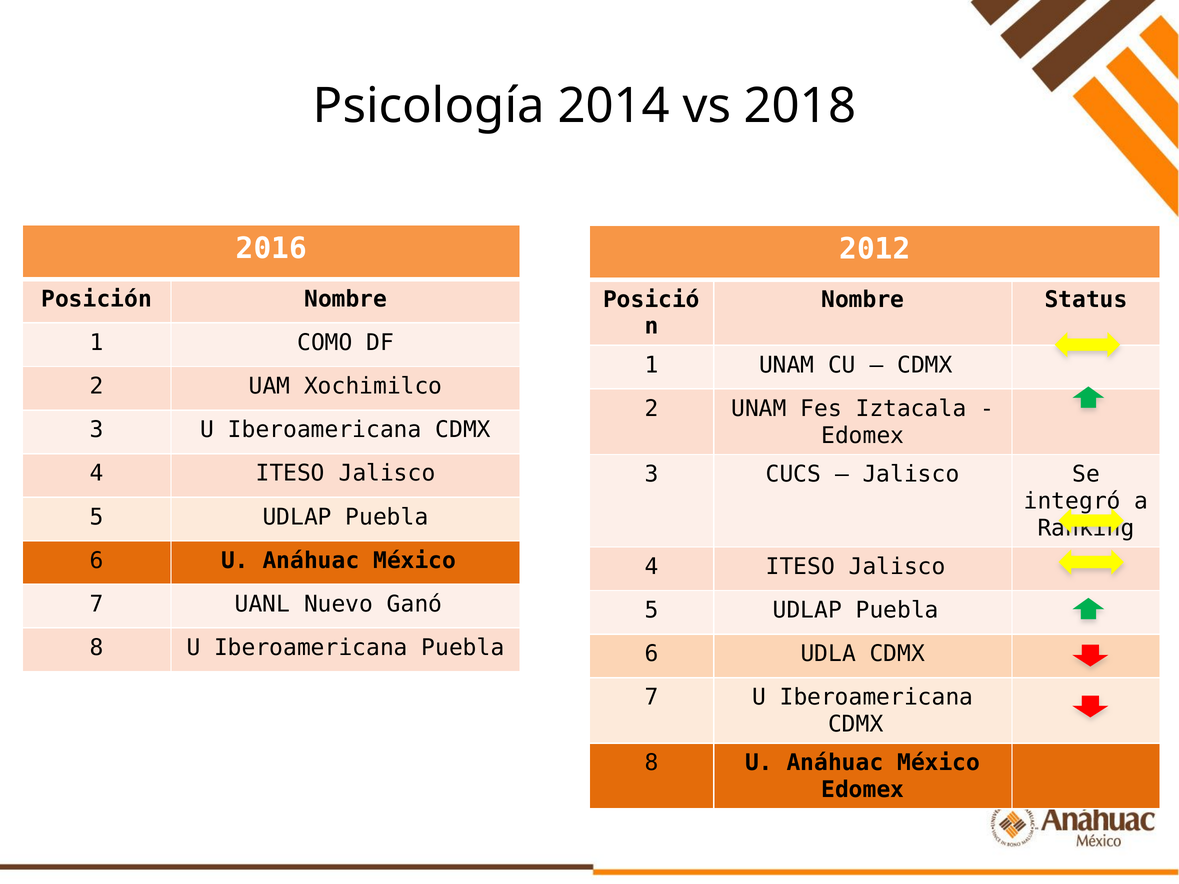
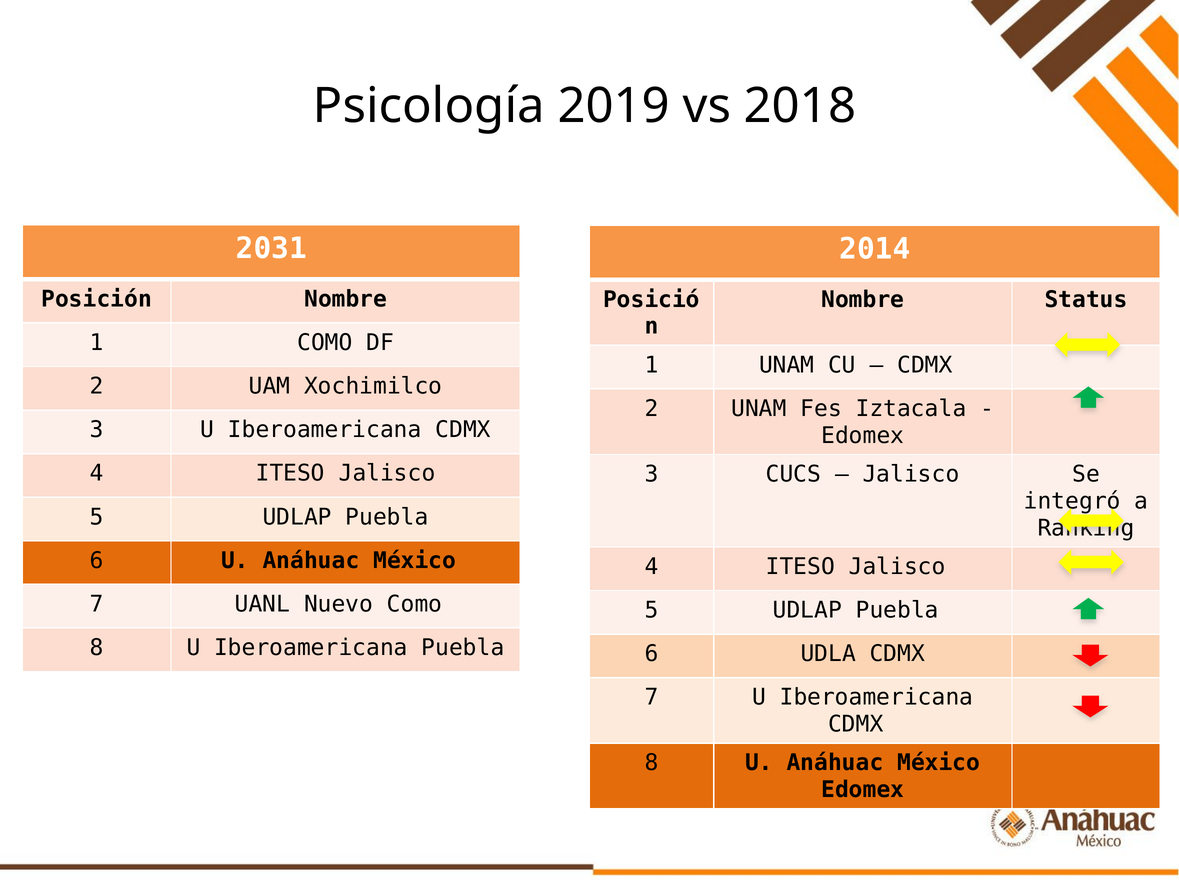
2014: 2014 -> 2019 (614, 106)
2016: 2016 -> 2031 (271, 248)
2012: 2012 -> 2014 (875, 249)
Nuevo Ganó: Ganó -> Como (415, 604)
